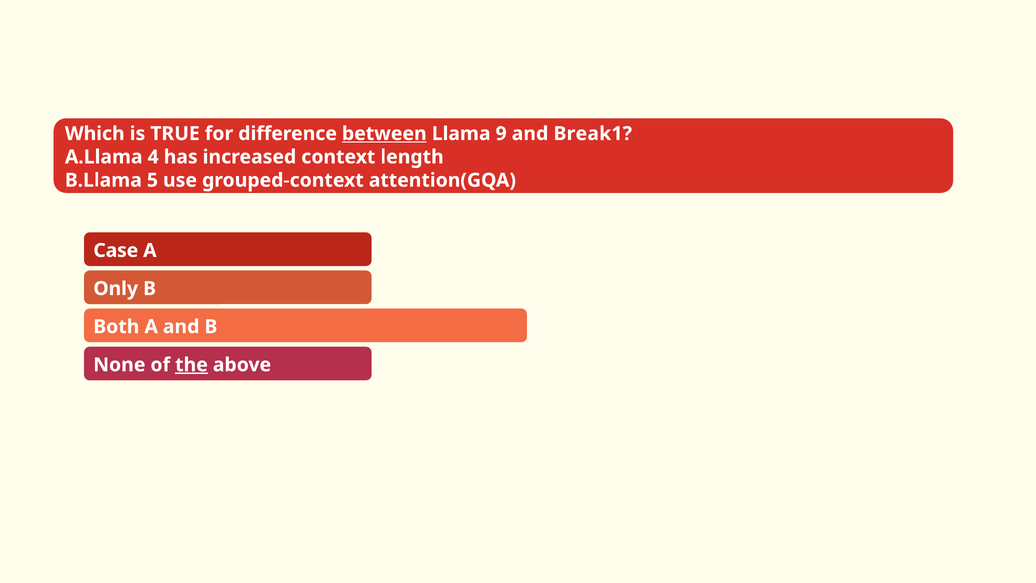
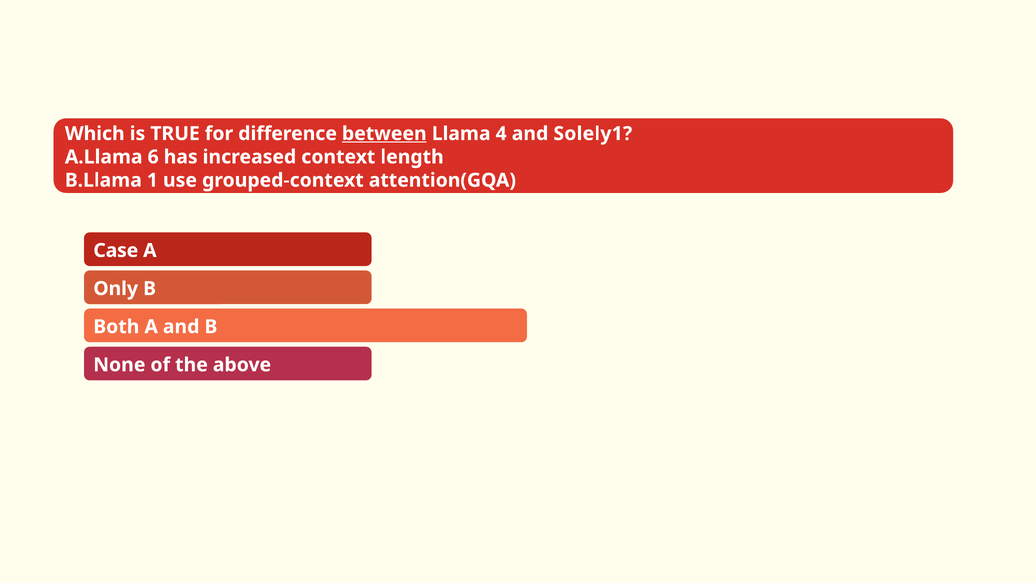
9: 9 -> 4 (501, 134)
Break1: Break1 -> Solely1 (593, 134)
4: 4 -> 6 (153, 157)
5: 5 -> 1 (152, 180)
the underline: present -> none (191, 365)
